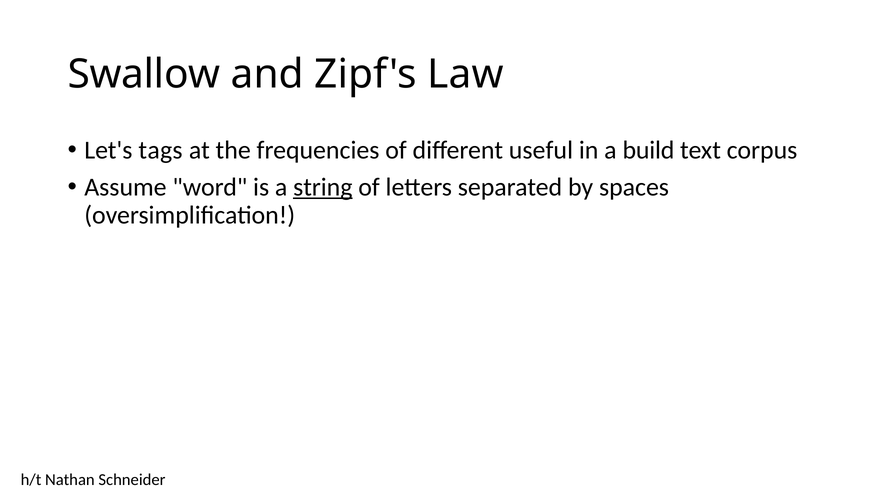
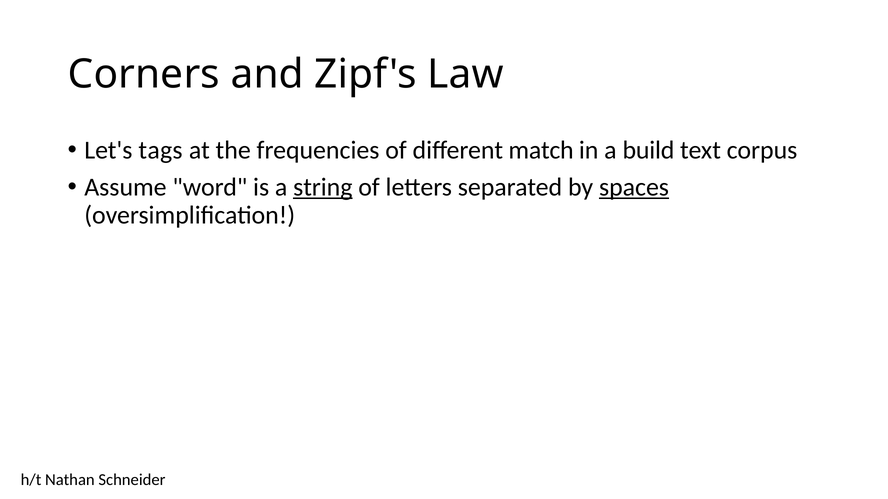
Swallow: Swallow -> Corners (144, 75)
useful: useful -> match (541, 150)
spaces underline: none -> present (634, 187)
